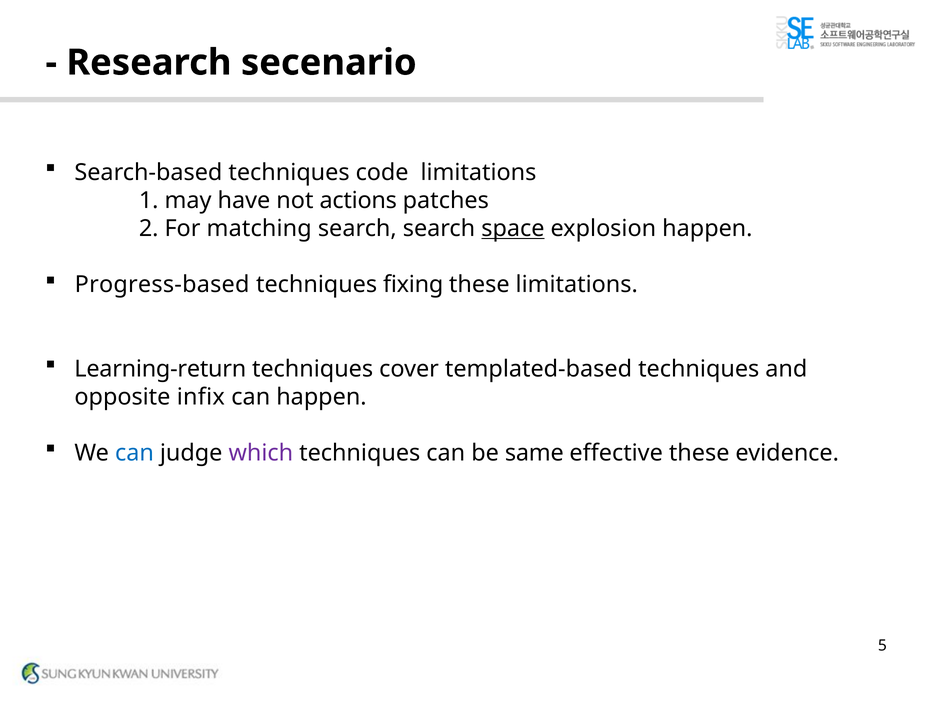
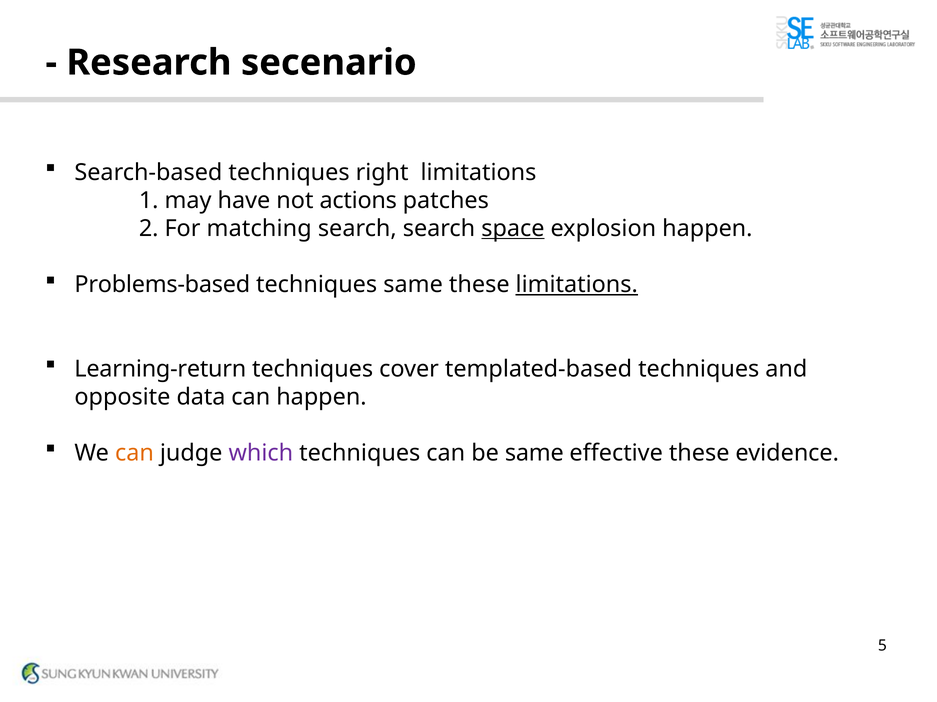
code: code -> right (382, 172)
Progress-based: Progress-based -> Problems-based (162, 285)
techniques fixing: fixing -> same (413, 285)
limitations underline: none -> present (577, 285)
infix: infix -> data (201, 397)
can colour: blue -> orange (134, 454)
